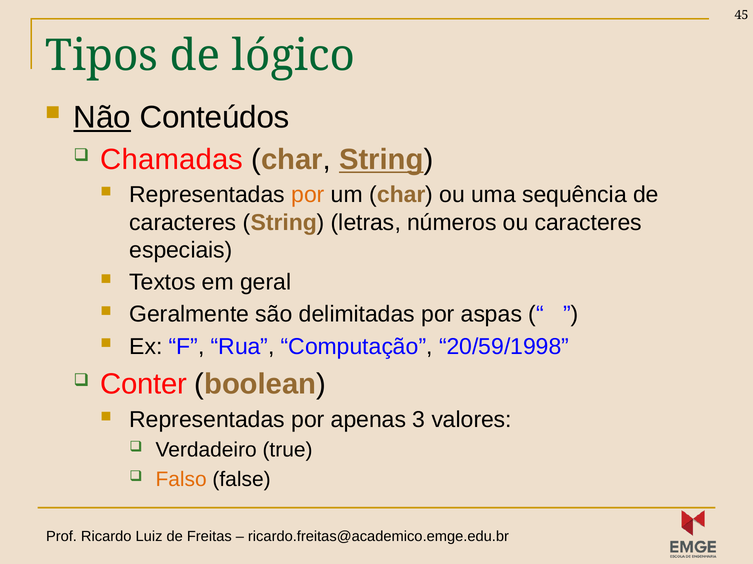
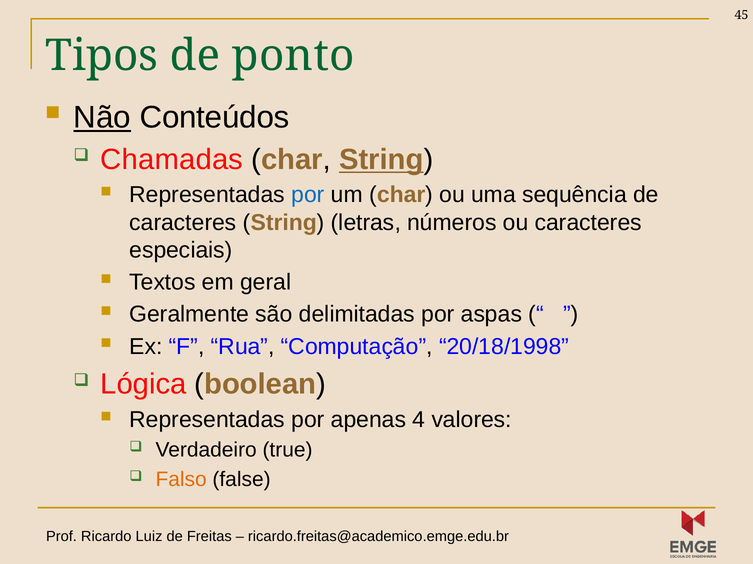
lógico: lógico -> ponto (293, 56)
por colour: orange -> blue (308, 195)
20/59/1998: 20/59/1998 -> 20/18/1998 (504, 347)
Conter: Conter -> Lógica (143, 385)
3: 3 -> 4 (419, 420)
